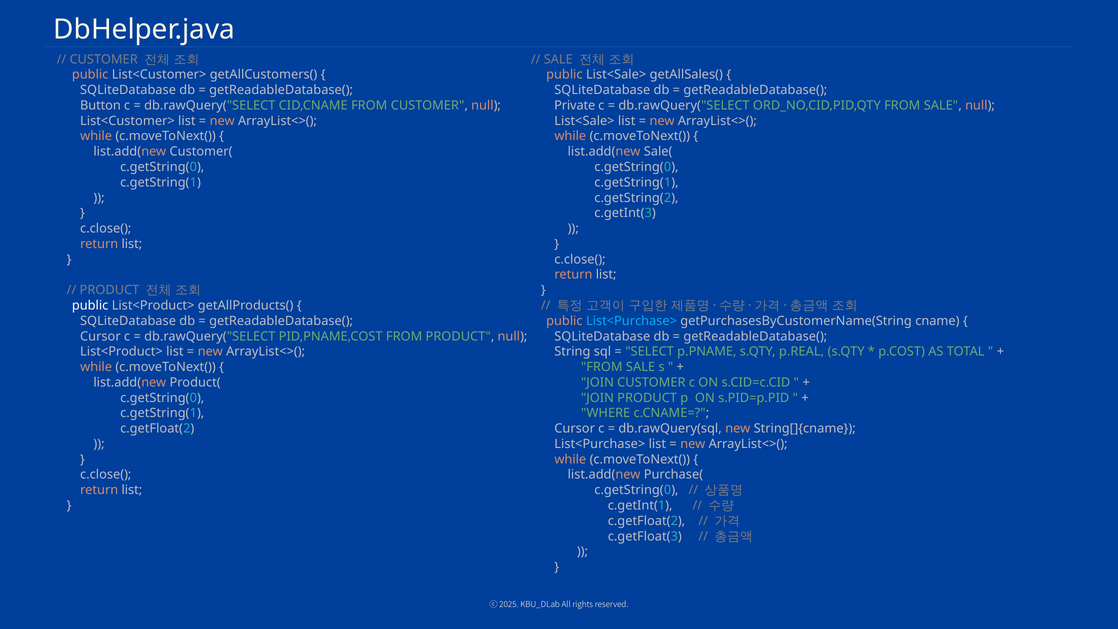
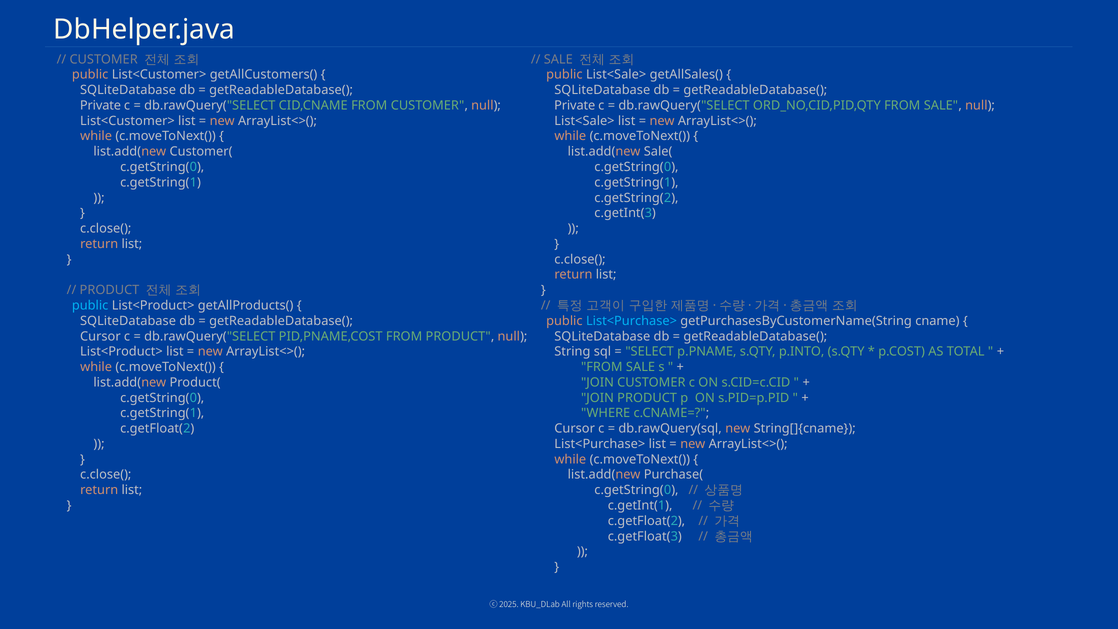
Button: Button -> Private (100, 105)
public colour: white -> light blue (90, 305)
p.REAL: p.REAL -> p.INTO (802, 352)
